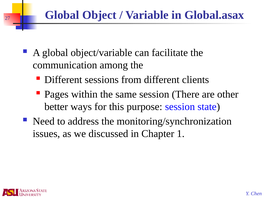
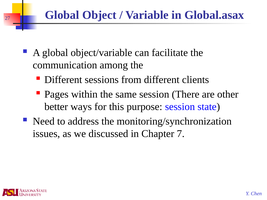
1: 1 -> 7 (181, 134)
